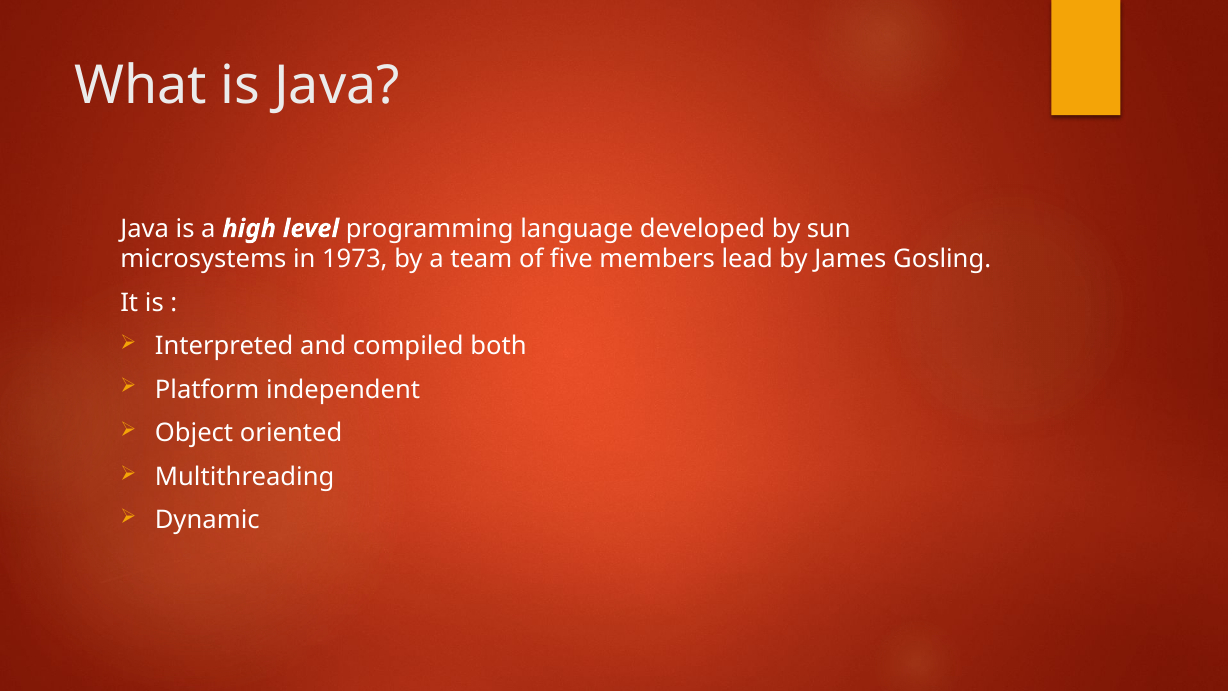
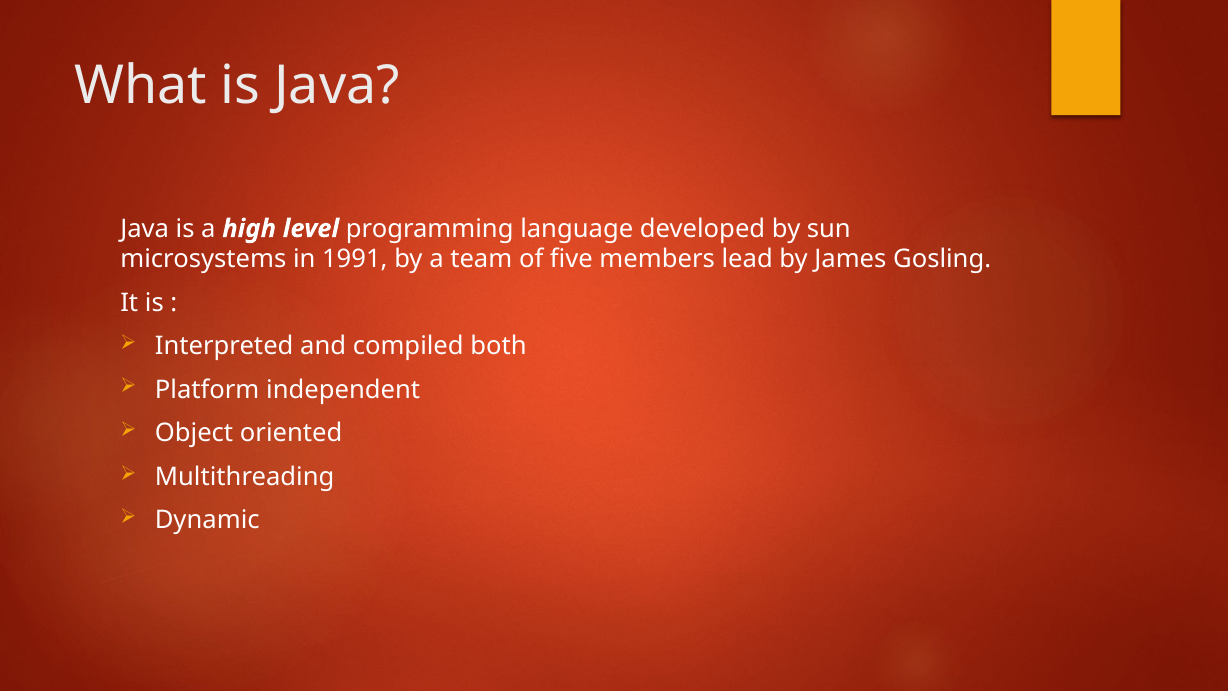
1973: 1973 -> 1991 (355, 259)
